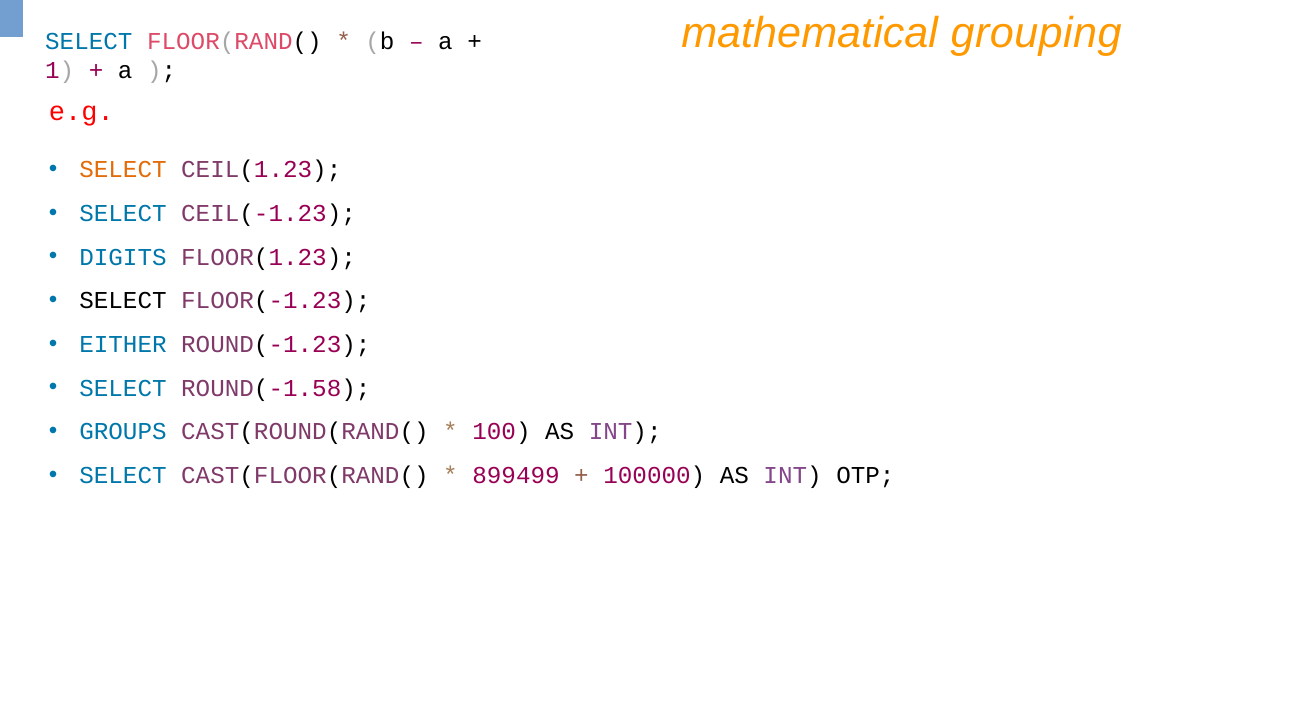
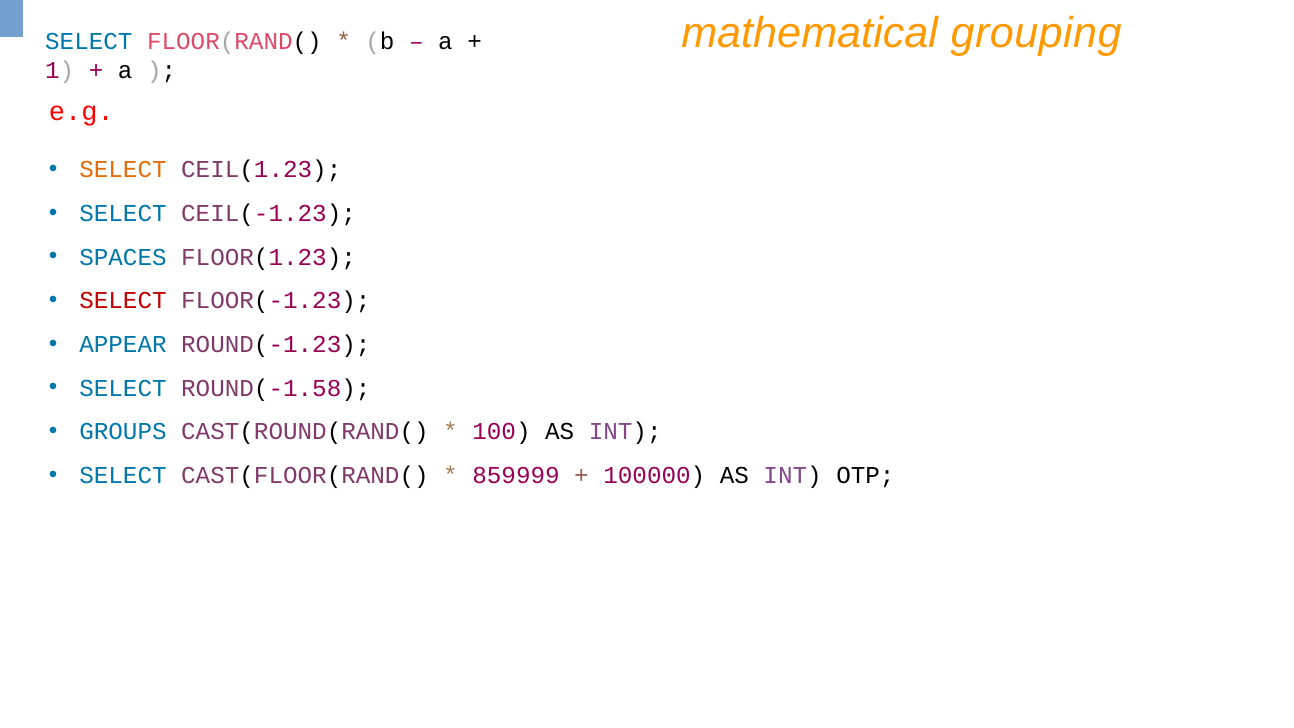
DIGITS: DIGITS -> SPACES (123, 257)
SELECT colour: black -> red (123, 301)
EITHER: EITHER -> APPEAR (123, 344)
899499: 899499 -> 859999 (516, 475)
